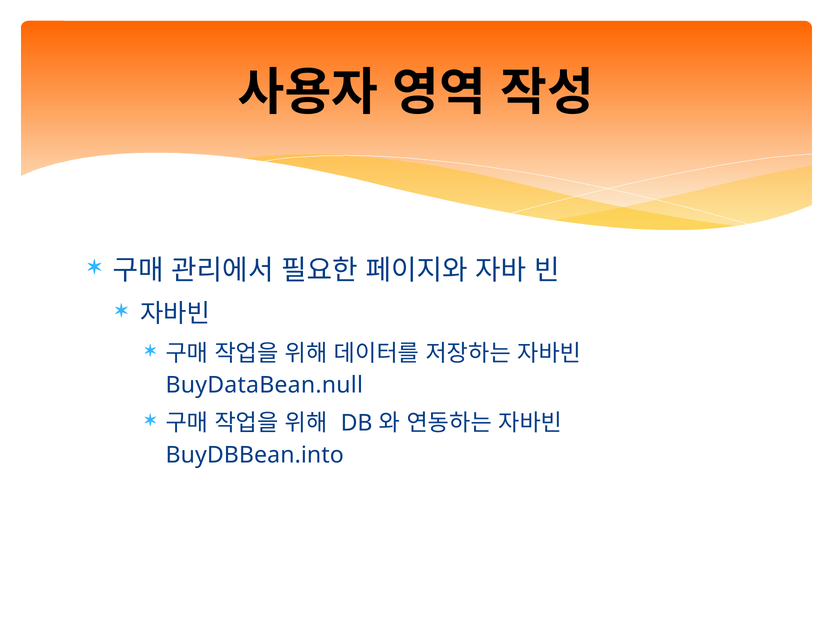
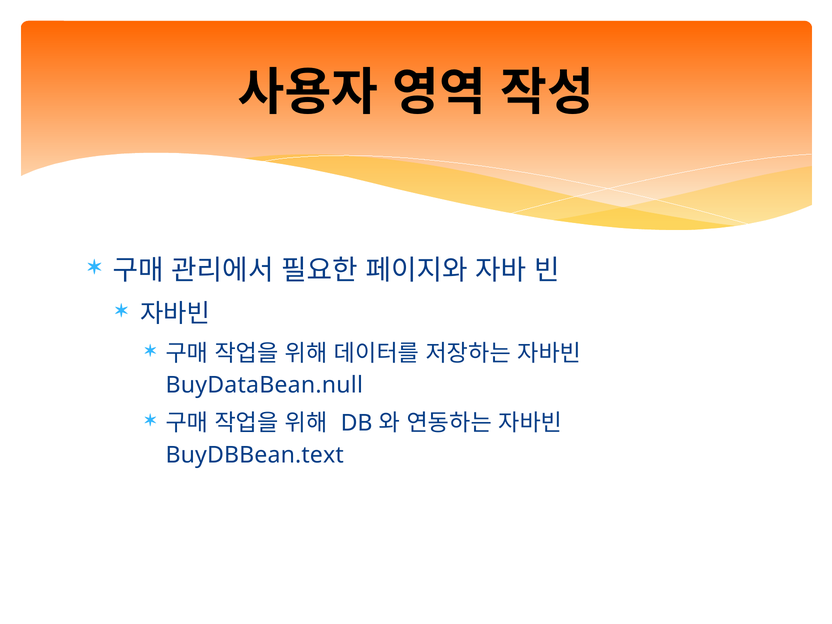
BuyDBBean.into: BuyDBBean.into -> BuyDBBean.text (255, 455)
